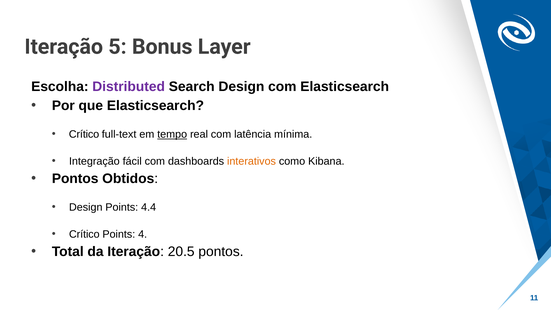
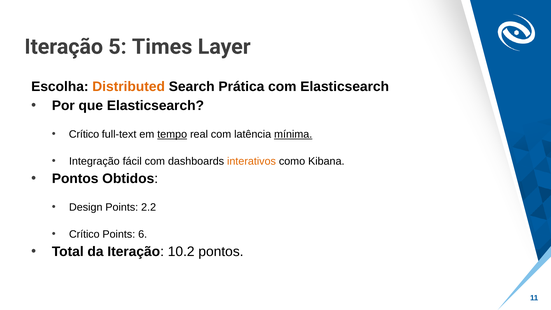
Bonus: Bonus -> Times (162, 47)
Distributed colour: purple -> orange (129, 87)
Search Design: Design -> Prática (241, 87)
mínima underline: none -> present (293, 134)
4.4: 4.4 -> 2.2 (149, 207)
4: 4 -> 6 (143, 234)
20.5: 20.5 -> 10.2 (181, 252)
